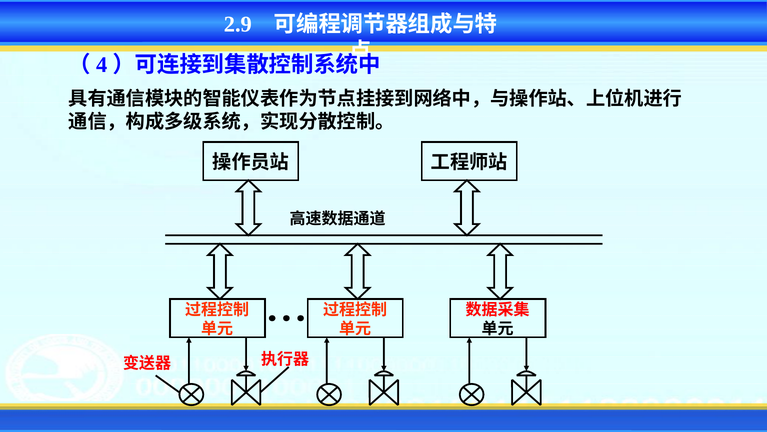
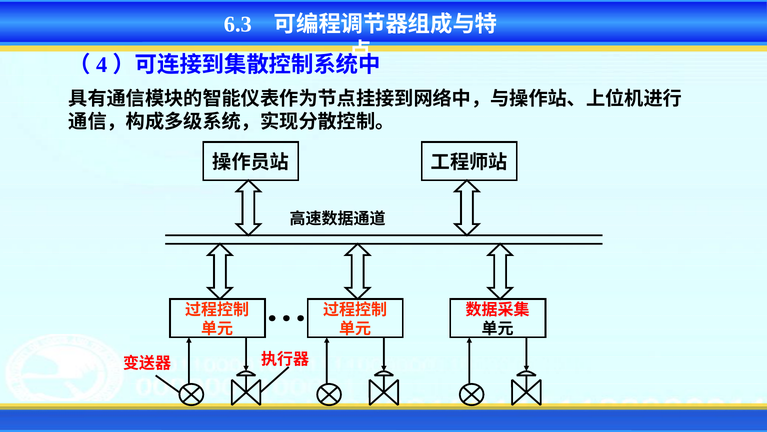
2.9: 2.9 -> 6.3 (238, 24)
